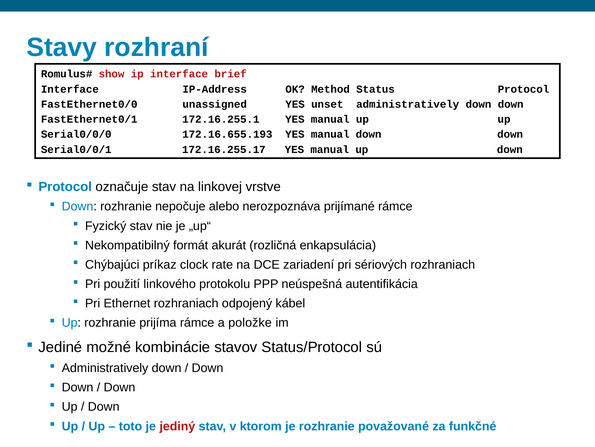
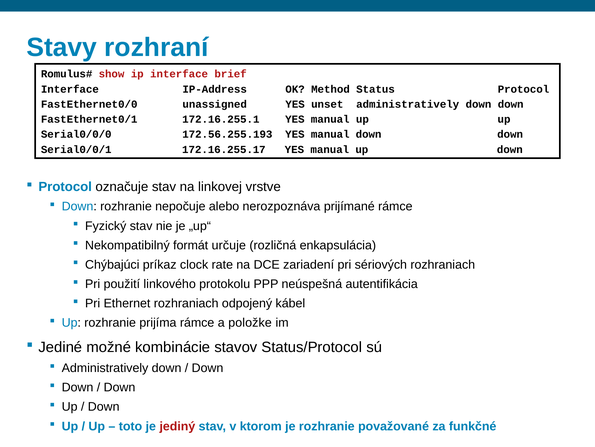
172.16.655.193: 172.16.655.193 -> 172.56.255.193 (227, 134)
akurát: akurát -> určuje (229, 245)
